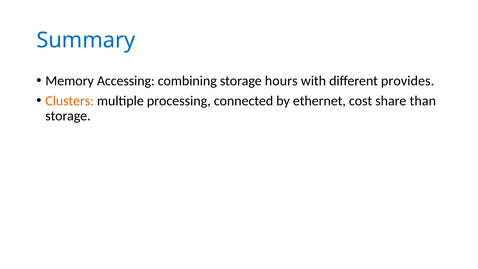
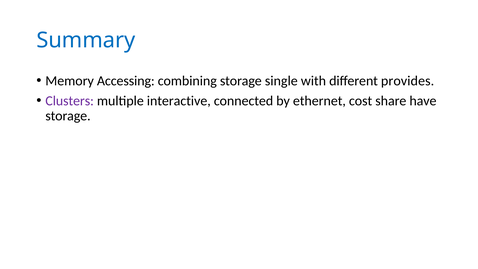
hours: hours -> single (281, 81)
Clusters colour: orange -> purple (70, 101)
processing: processing -> interactive (179, 101)
than: than -> have (423, 101)
